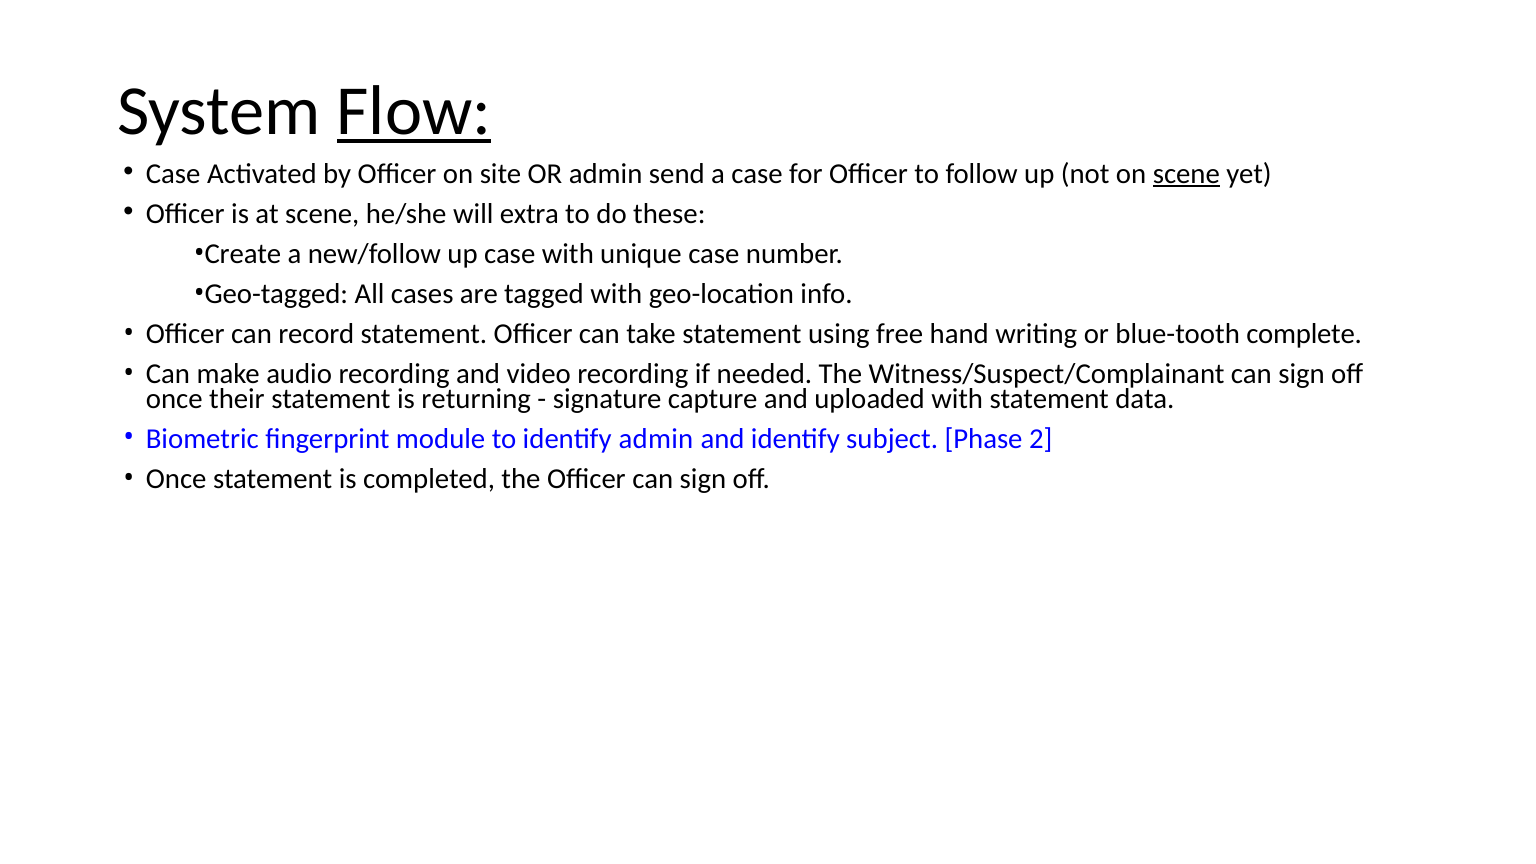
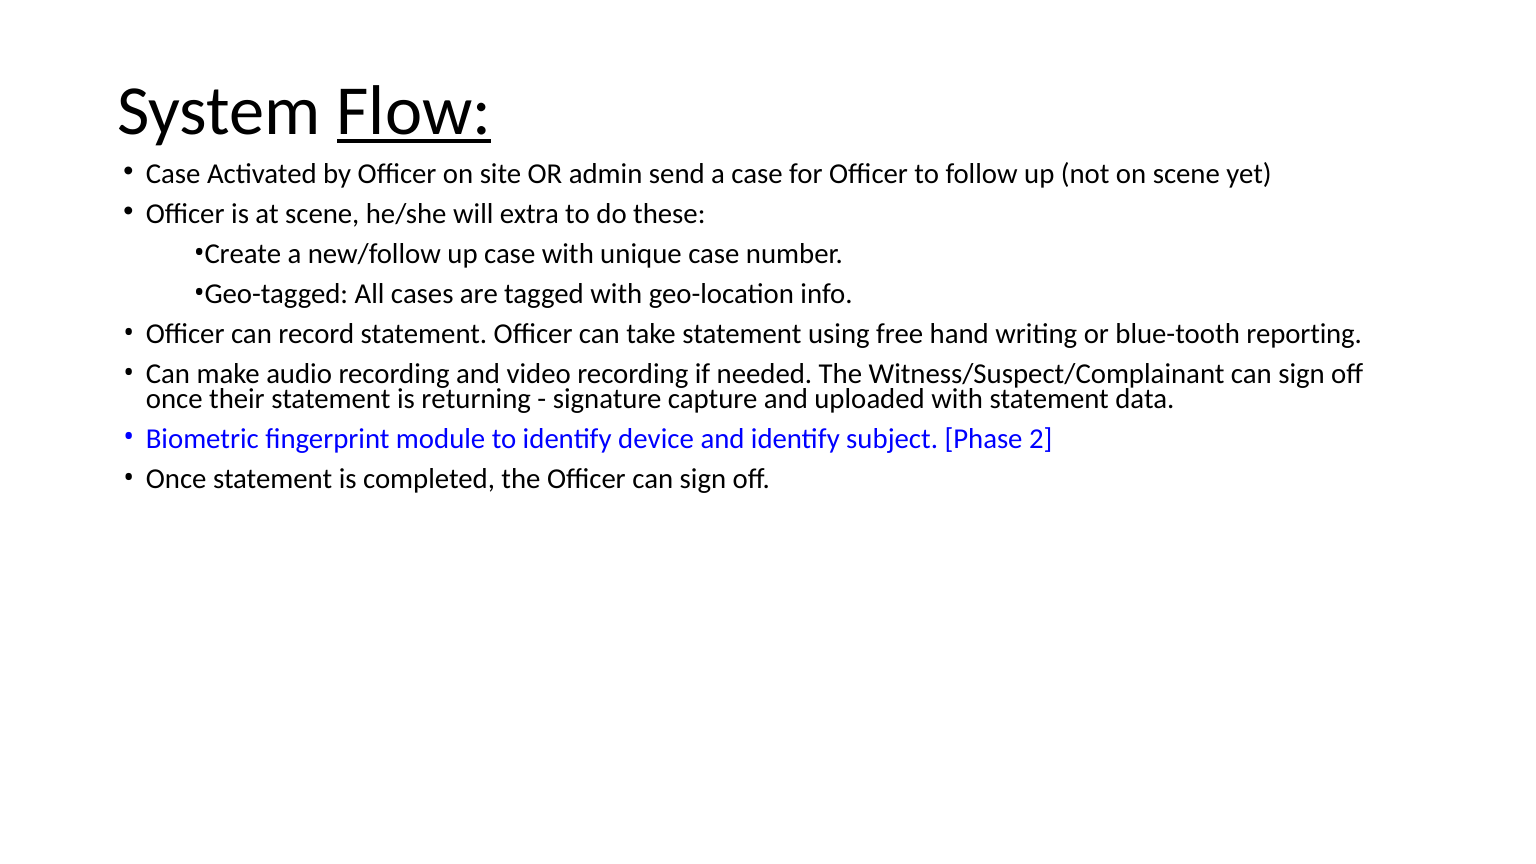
scene underline: present -> none (1186, 173)
complete: complete -> reporting (1304, 334)
identify admin: admin -> device (656, 439)
